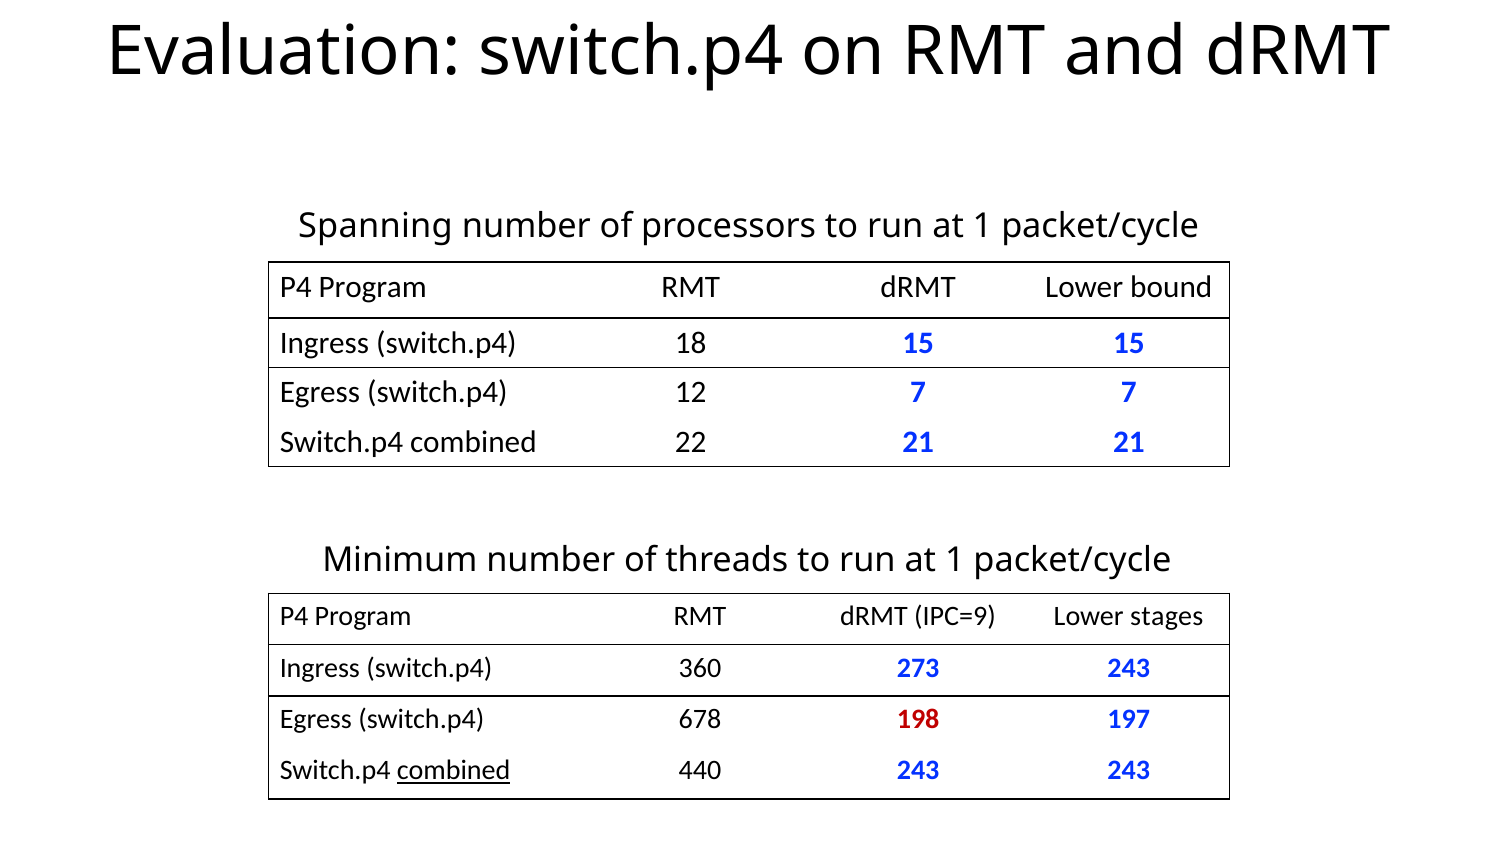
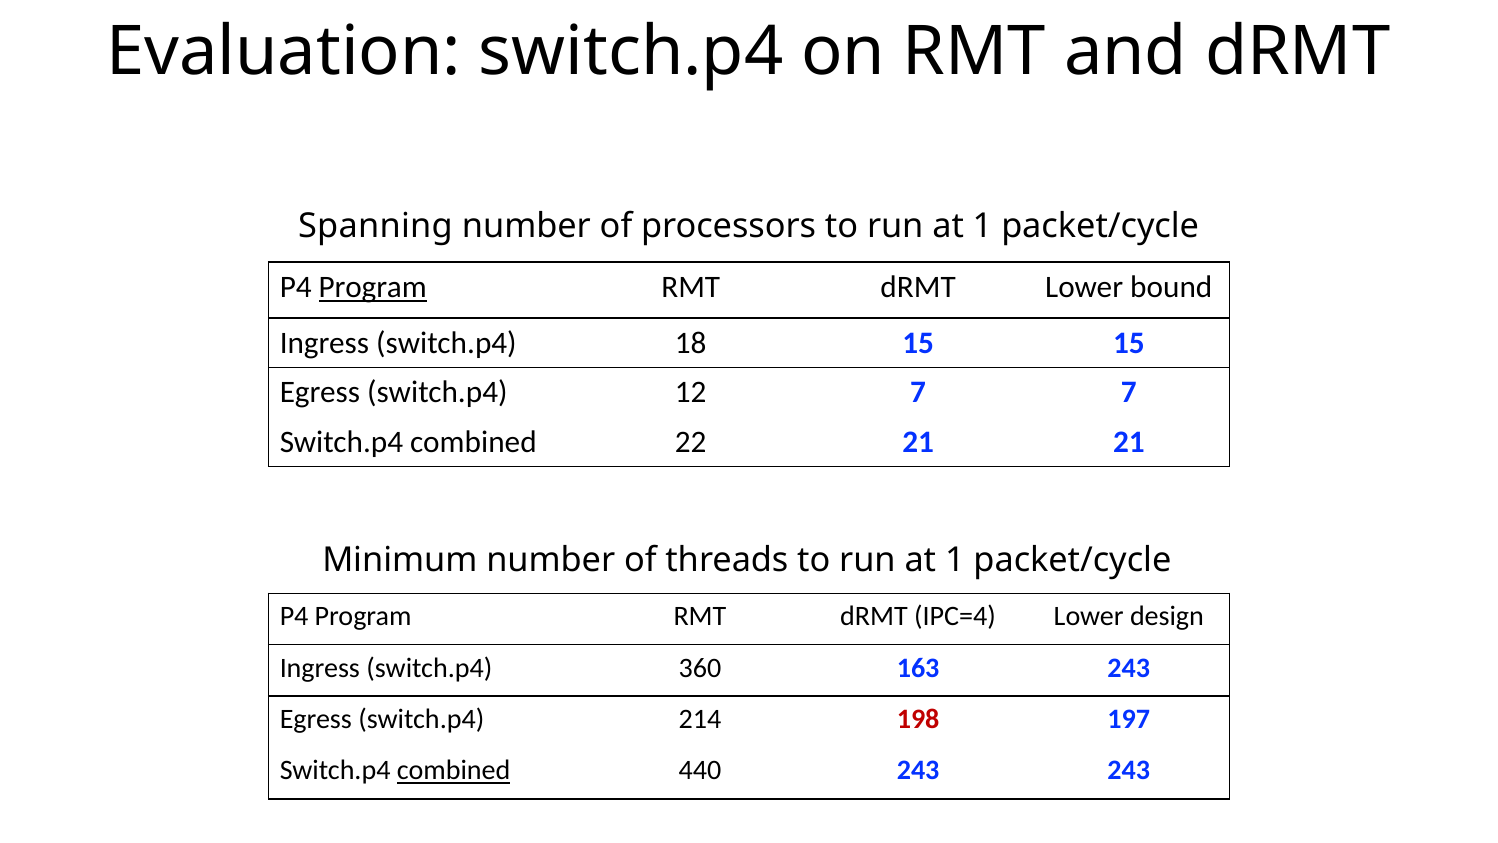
Program underline: none -> present (373, 287)
IPC=9: IPC=9 -> IPC=4 (955, 616)
stages: stages -> design (1167, 616)
273: 273 -> 163 (918, 667)
678: 678 -> 214 (700, 719)
